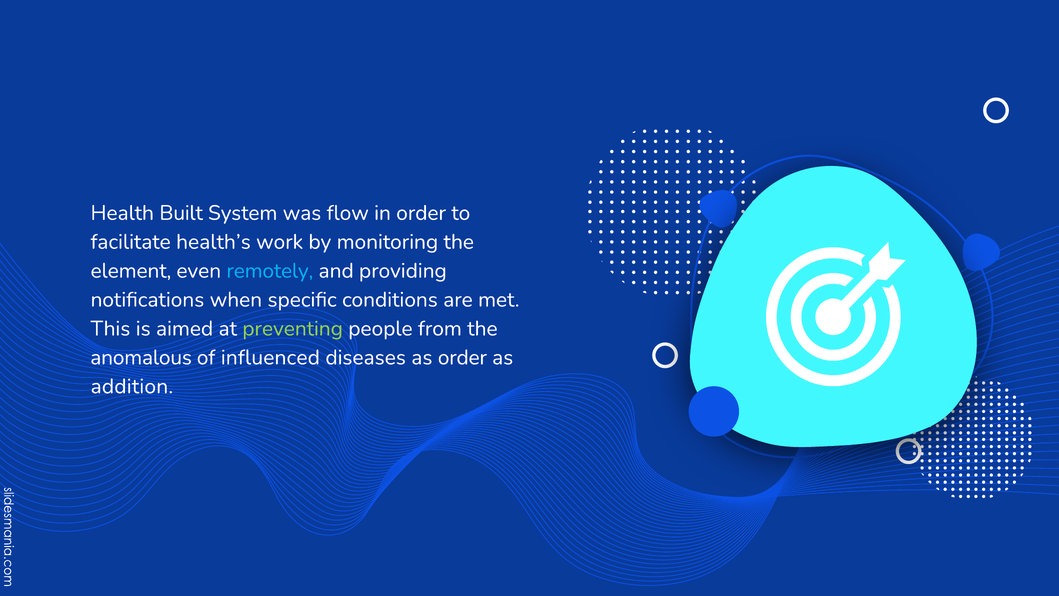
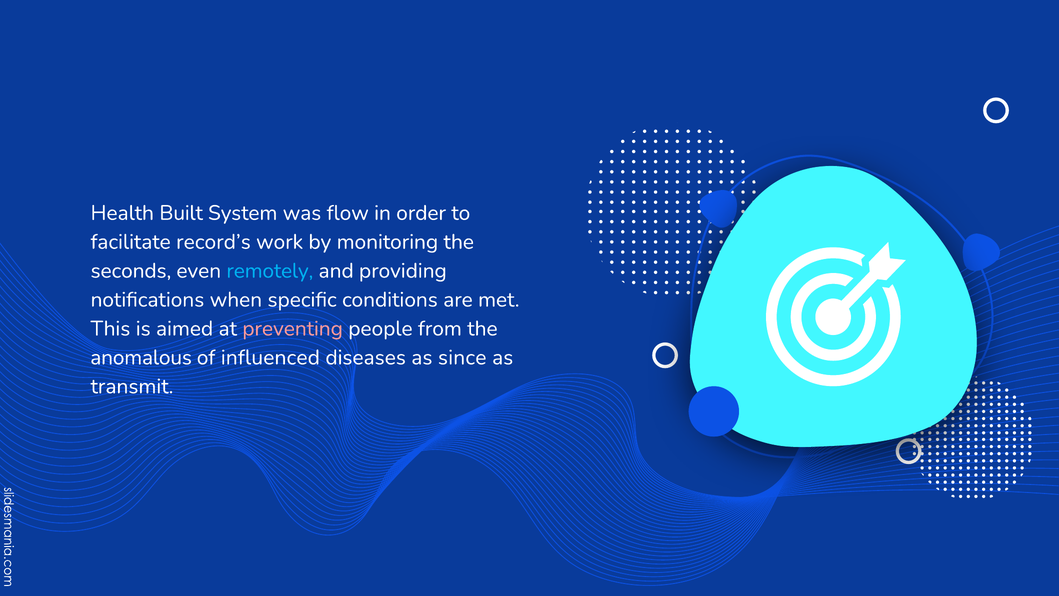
health’s: health’s -> record’s (213, 242)
element: element -> seconds (131, 271)
preventing colour: light green -> pink (293, 328)
as order: order -> since (462, 357)
addition: addition -> transmit (132, 386)
